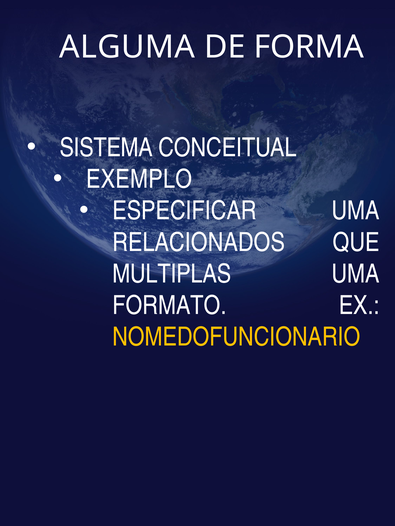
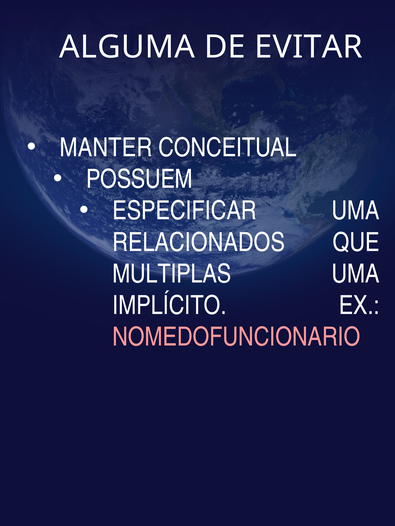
FORMA: FORMA -> EVITAR (309, 47)
SISTEMA: SISTEMA -> MANTER (106, 148)
EXEMPLO: EXEMPLO -> POSSUEM (139, 179)
FORMATO: FORMATO -> IMPLÍCITO (169, 306)
NOMEDOFUNCIONARIO colour: yellow -> pink (236, 337)
